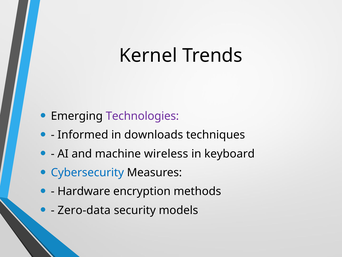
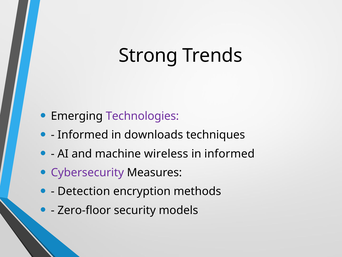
Kernel: Kernel -> Strong (148, 55)
in keyboard: keyboard -> informed (229, 153)
Cybersecurity colour: blue -> purple (87, 172)
Hardware: Hardware -> Detection (84, 191)
Zero-data: Zero-data -> Zero-floor (84, 210)
